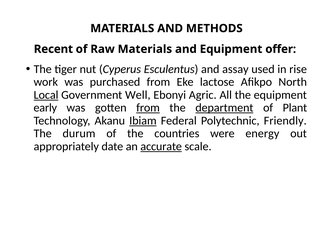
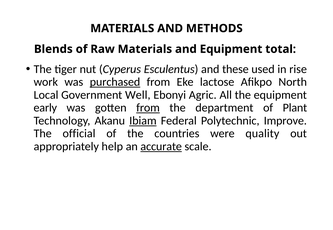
Recent: Recent -> Blends (53, 49)
offer: offer -> total (281, 49)
assay: assay -> these (235, 69)
purchased underline: none -> present (115, 82)
Local underline: present -> none (46, 95)
department underline: present -> none (224, 108)
Friendly: Friendly -> Improve (285, 121)
durum: durum -> official (79, 134)
energy: energy -> quality (262, 134)
date: date -> help (112, 147)
